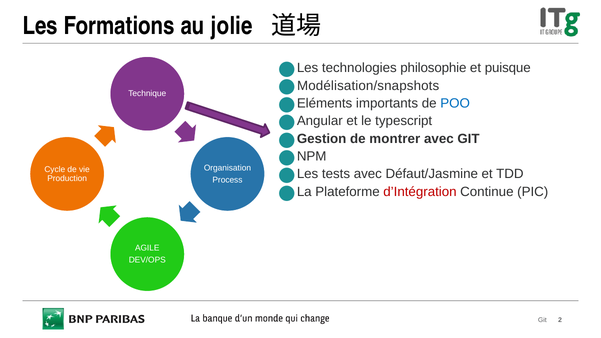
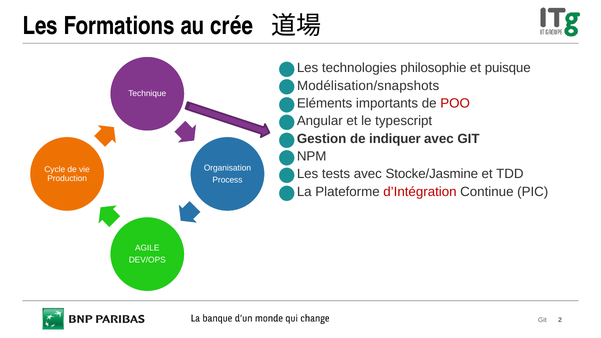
jolie: jolie -> crée (232, 26)
POO colour: blue -> red (455, 103)
montrer: montrer -> indiquer (395, 139)
Défaut/Jasmine: Défaut/Jasmine -> Stocke/Jasmine (432, 174)
